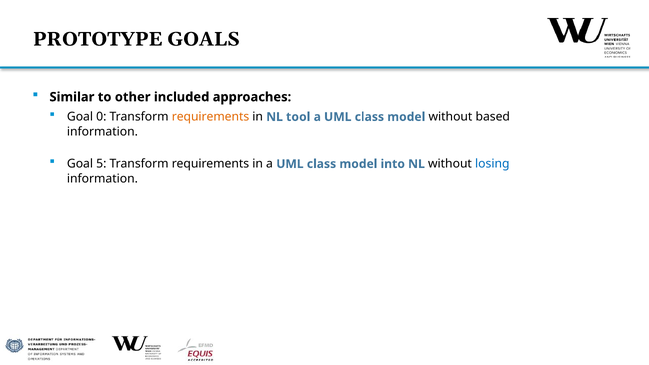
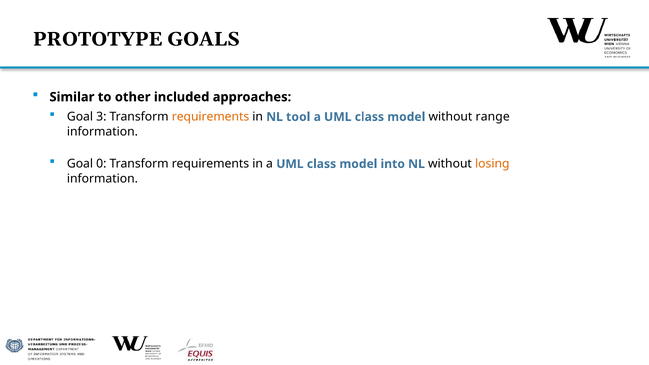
0: 0 -> 3 (101, 117)
based: based -> range (493, 117)
5: 5 -> 0 (101, 164)
losing colour: blue -> orange (492, 164)
